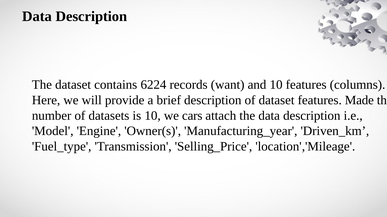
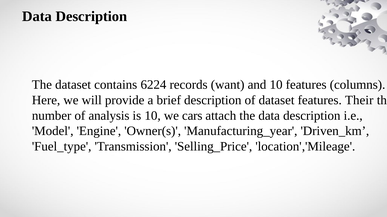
Made: Made -> Their (359, 100)
datasets: datasets -> analysis (109, 116)
